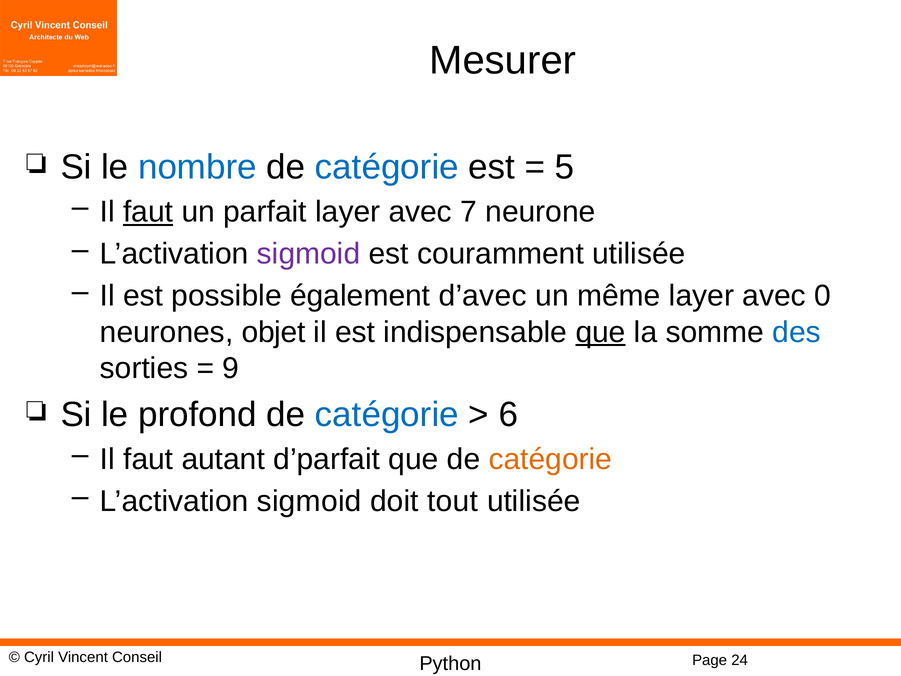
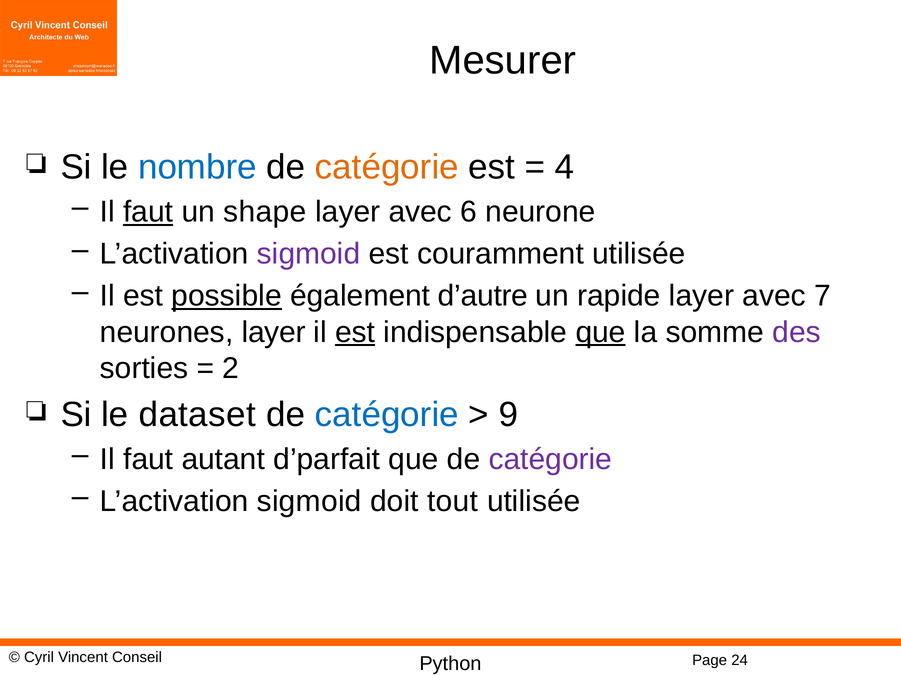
catégorie colour: blue -> orange (387, 167)
5: 5 -> 4 (565, 167)
parfait: parfait -> shape (265, 212)
7: 7 -> 6 (469, 212)
possible underline: none -> present (227, 296)
d’avec: d’avec -> d’autre (483, 296)
même: même -> rapide (619, 296)
0: 0 -> 7 (823, 296)
neurones objet: objet -> layer (274, 332)
est underline: none -> present (355, 332)
des colour: blue -> purple (797, 332)
9: 9 -> 2 (231, 368)
profond: profond -> dataset (197, 414)
6: 6 -> 9 (508, 414)
catégorie colour: orange -> purple (550, 459)
